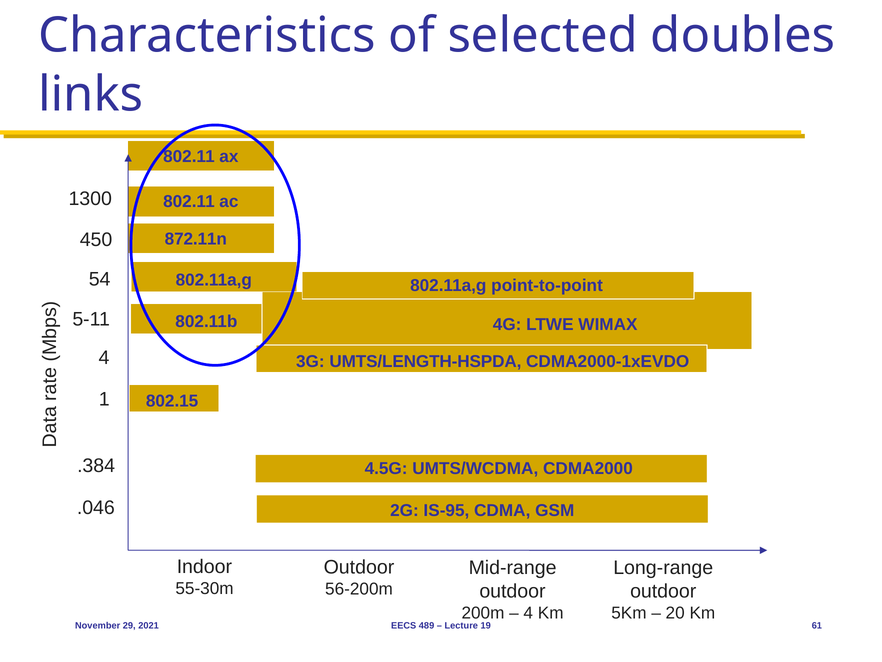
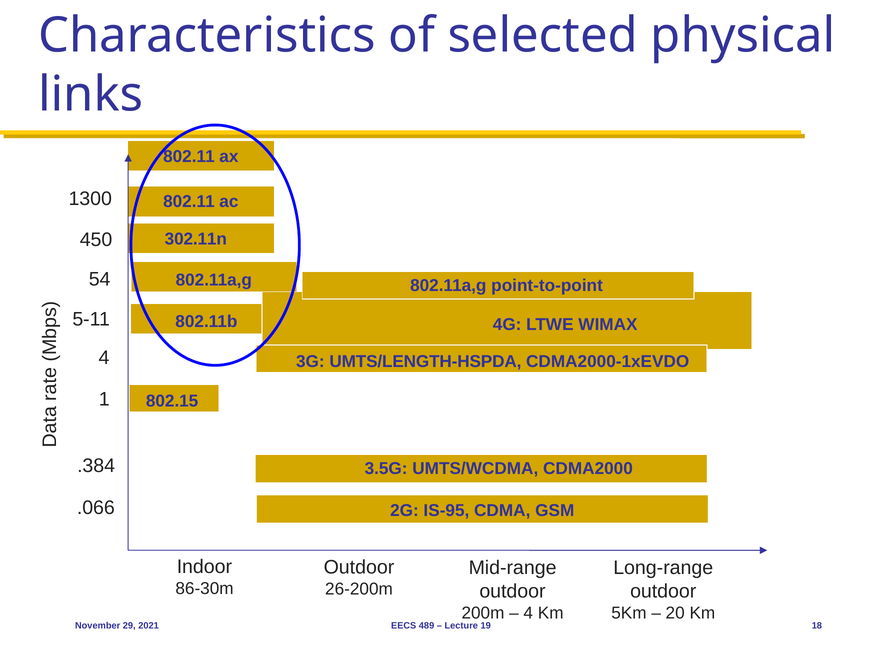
doubles: doubles -> physical (743, 36)
872.11n: 872.11n -> 302.11n (196, 239)
4.5G: 4.5G -> 3.5G (386, 468)
.046: .046 -> .066 (96, 507)
55-30m: 55-30m -> 86-30m (205, 588)
56-200m: 56-200m -> 26-200m (359, 589)
61: 61 -> 18 (817, 625)
